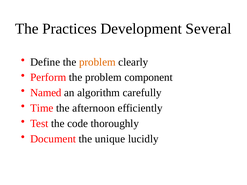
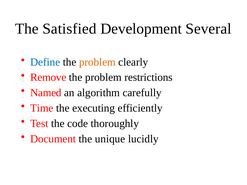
Practices: Practices -> Satisfied (69, 29)
Define colour: black -> blue (45, 62)
Perform: Perform -> Remove (48, 77)
component: component -> restrictions (149, 77)
afternoon: afternoon -> executing (94, 108)
